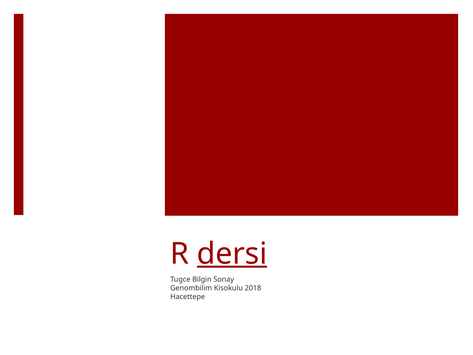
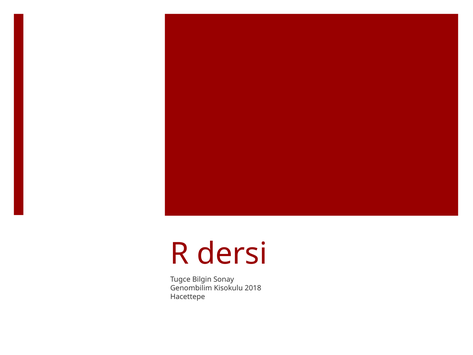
dersi underline: present -> none (232, 254)
